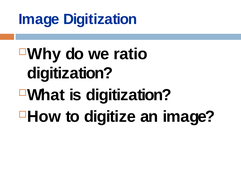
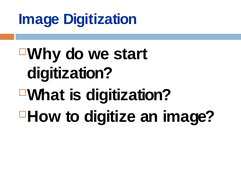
ratio: ratio -> start (131, 54)
